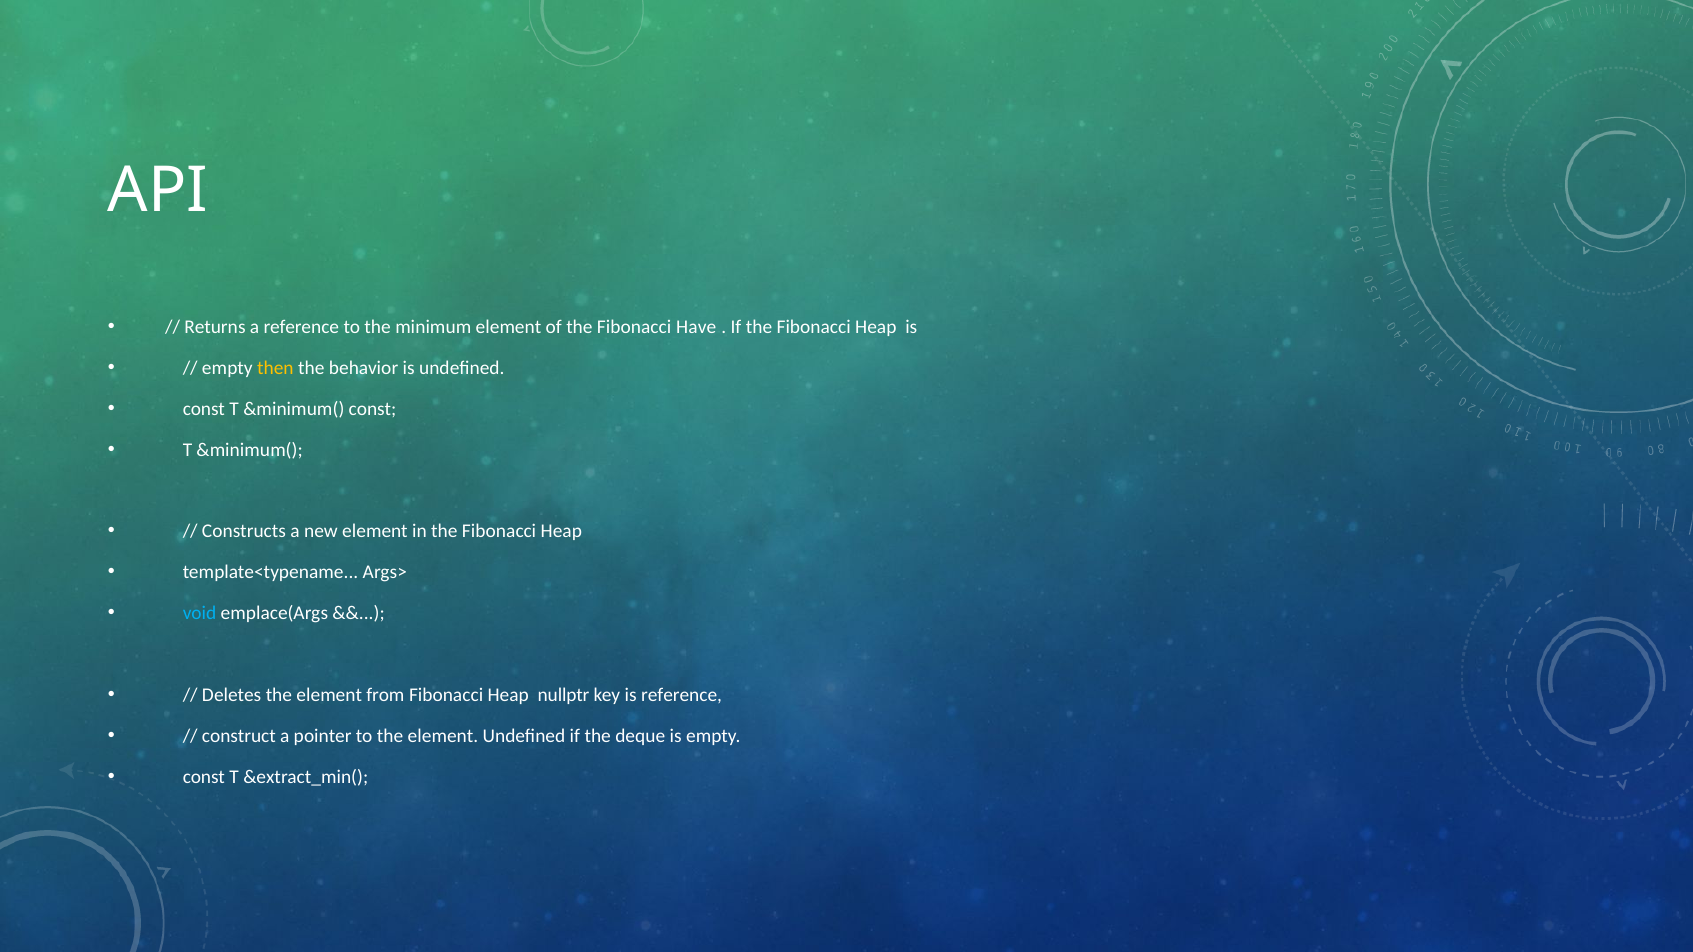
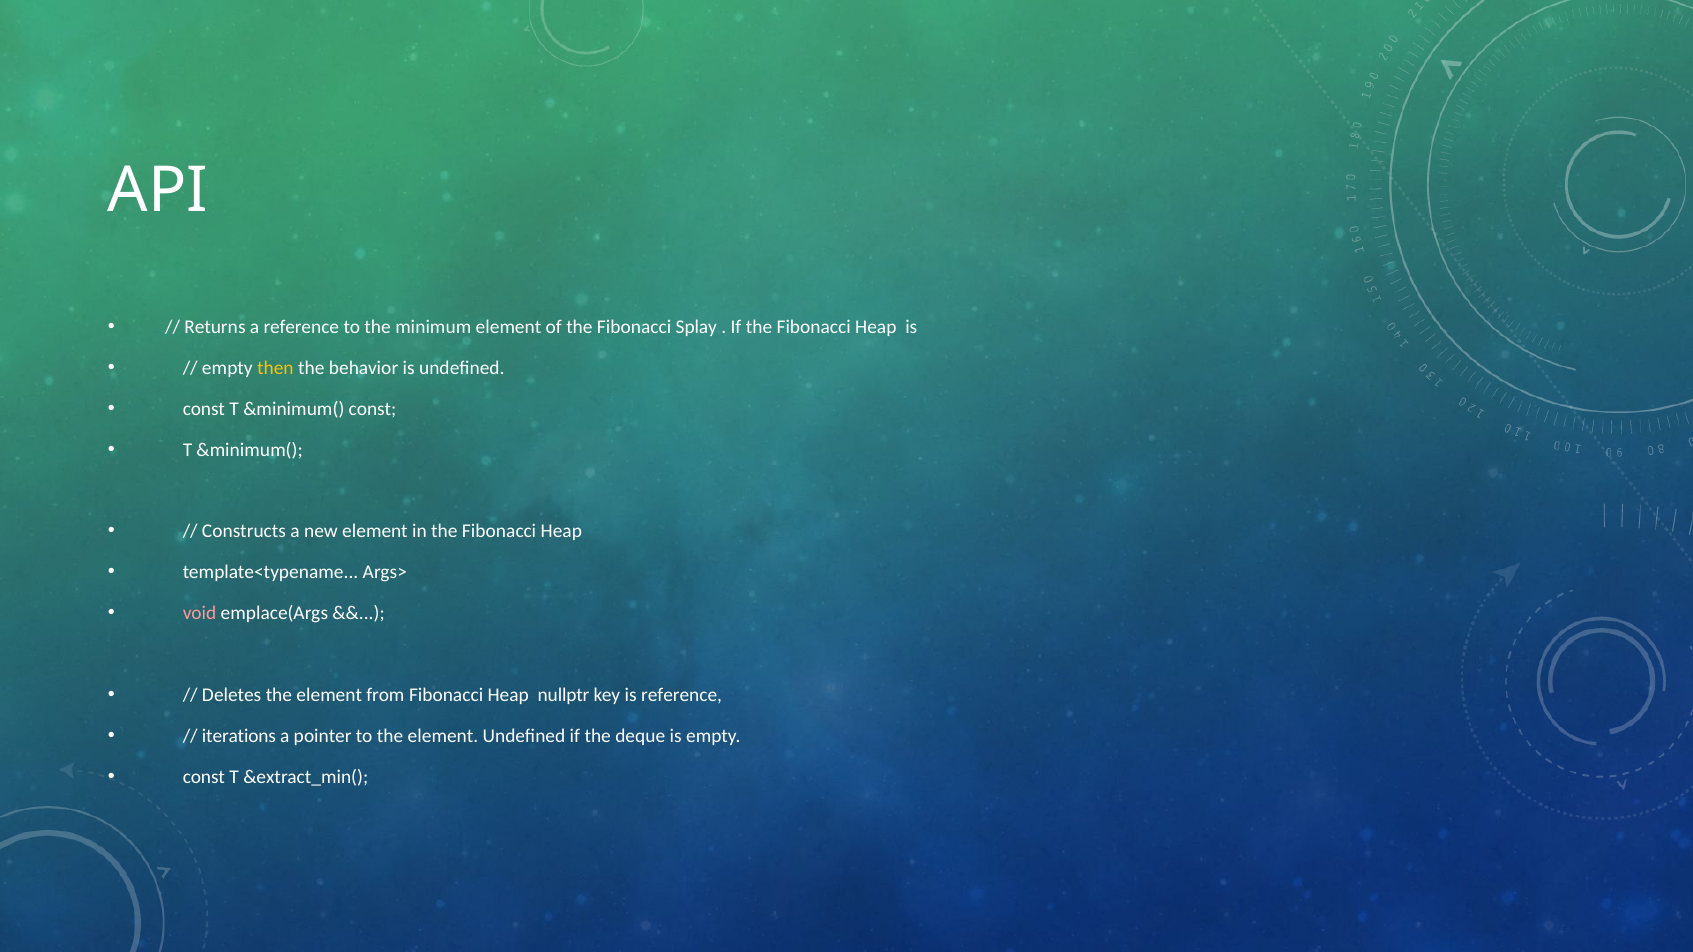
Have: Have -> Splay (696, 327)
void colour: light blue -> pink (200, 614)
construct: construct -> iterations (239, 736)
